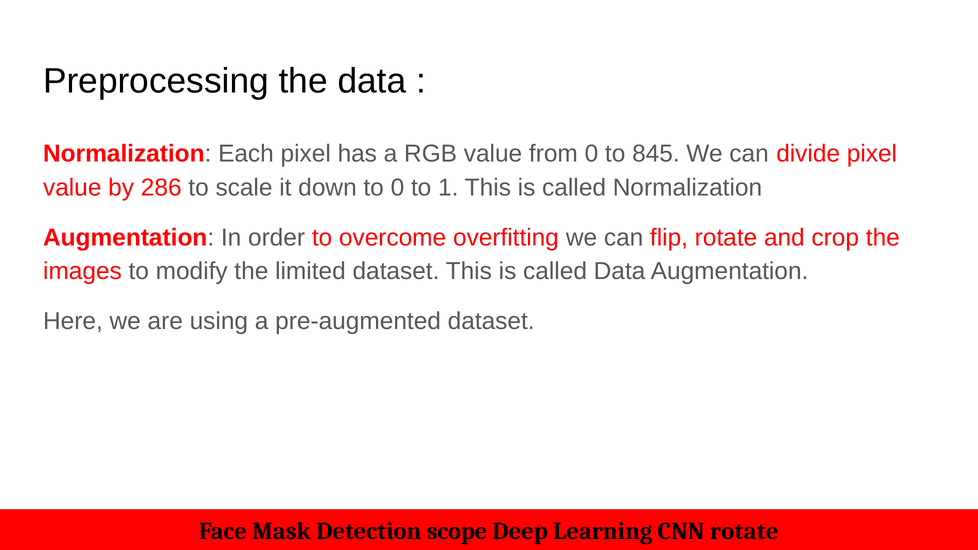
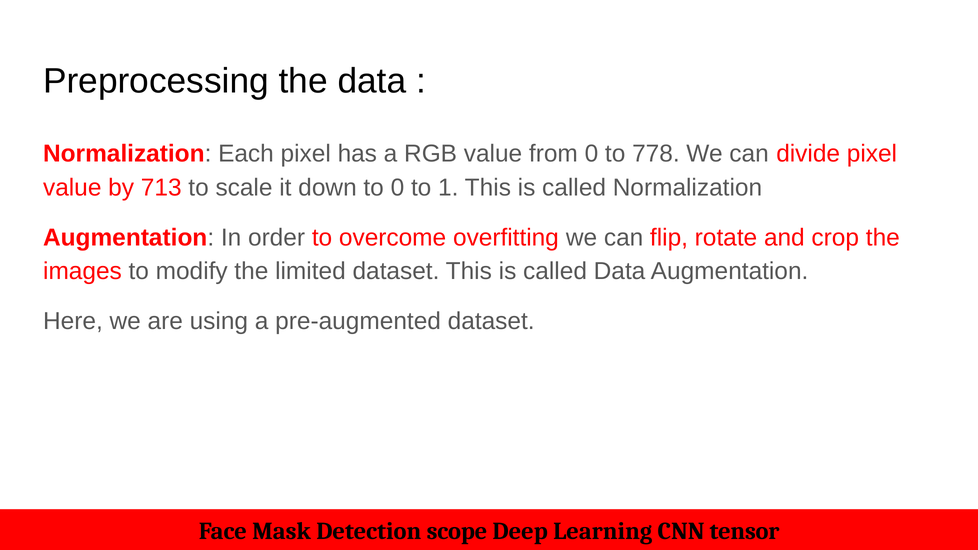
845: 845 -> 778 (656, 154)
286: 286 -> 713 (161, 188)
CNN rotate: rotate -> tensor (744, 531)
